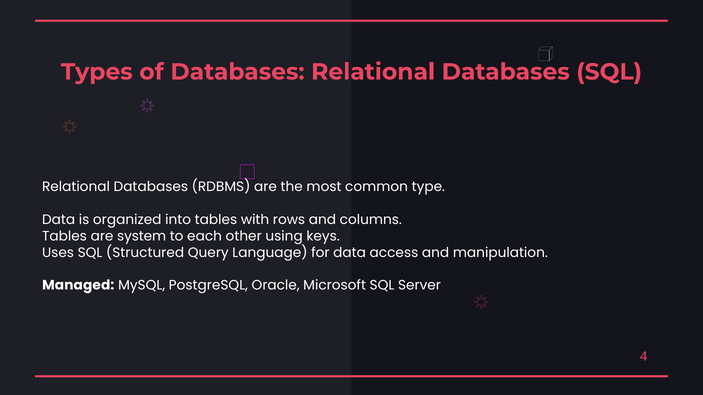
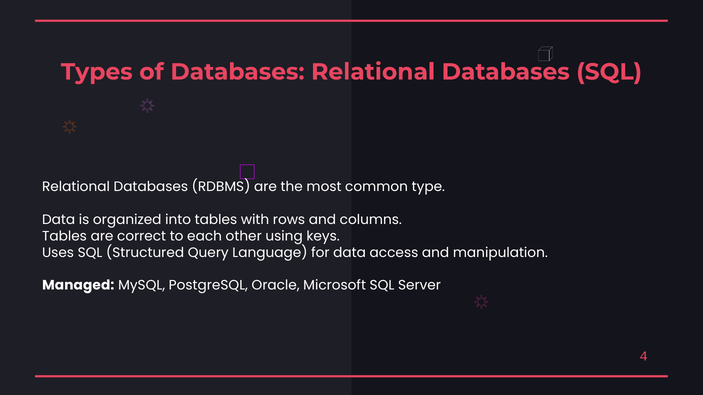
system: system -> correct (142, 236)
